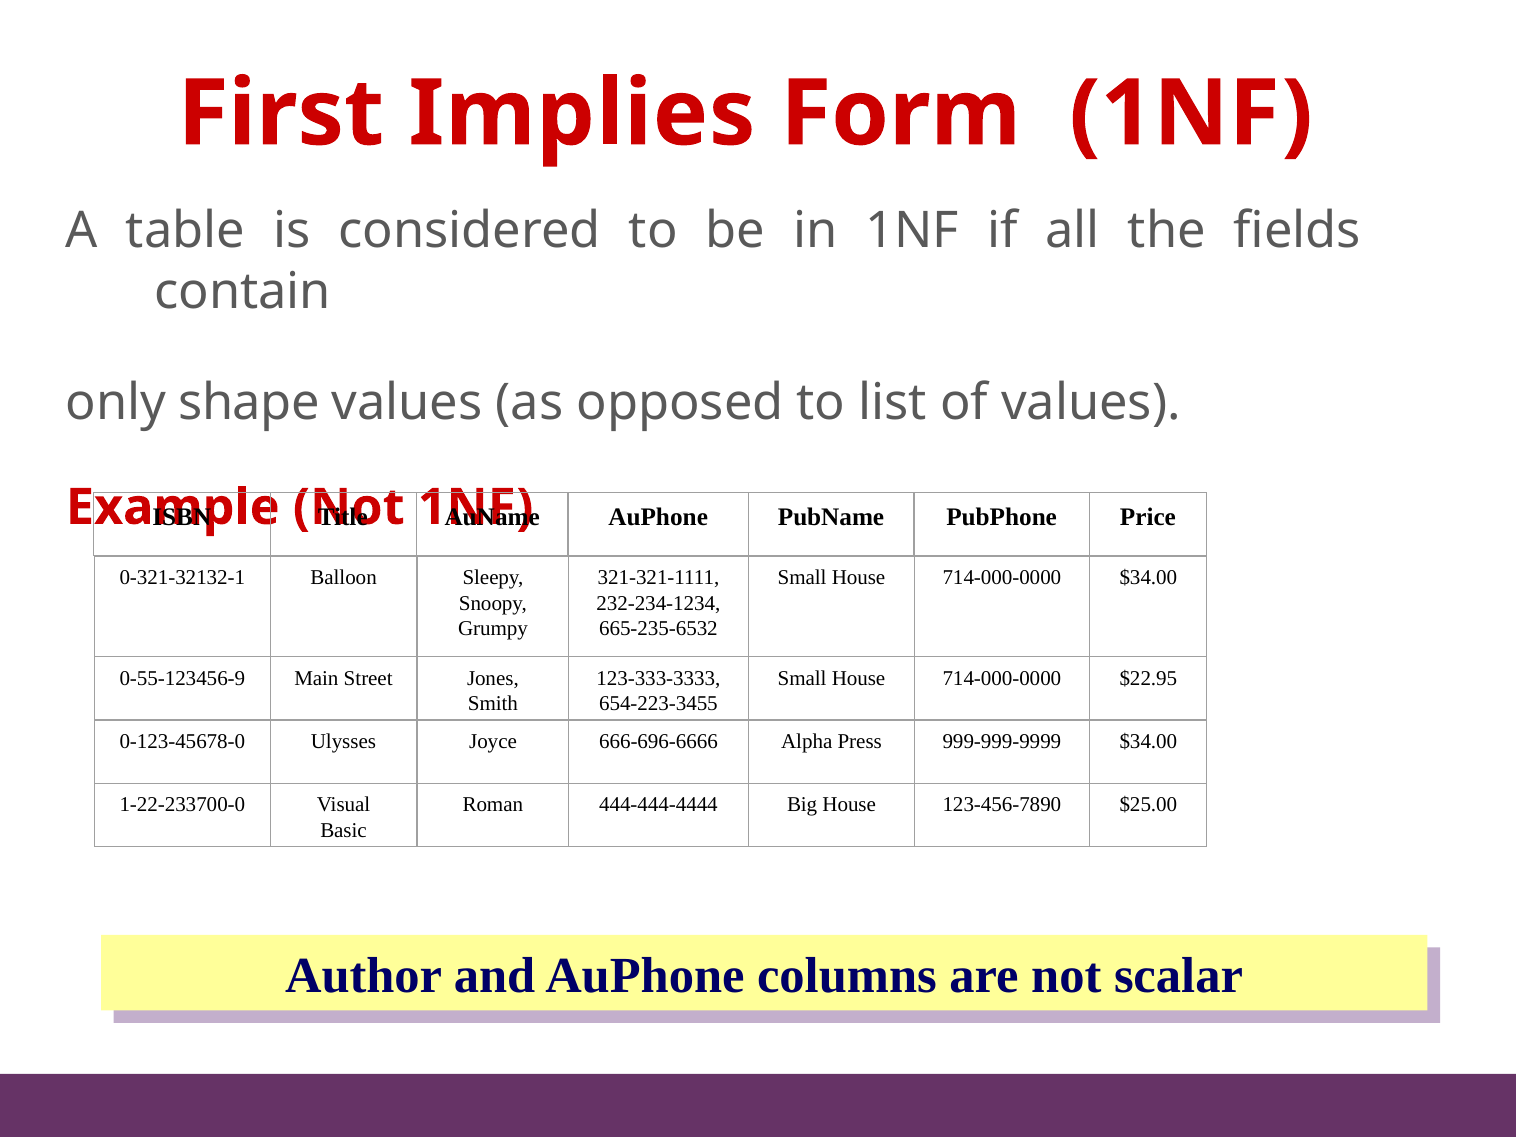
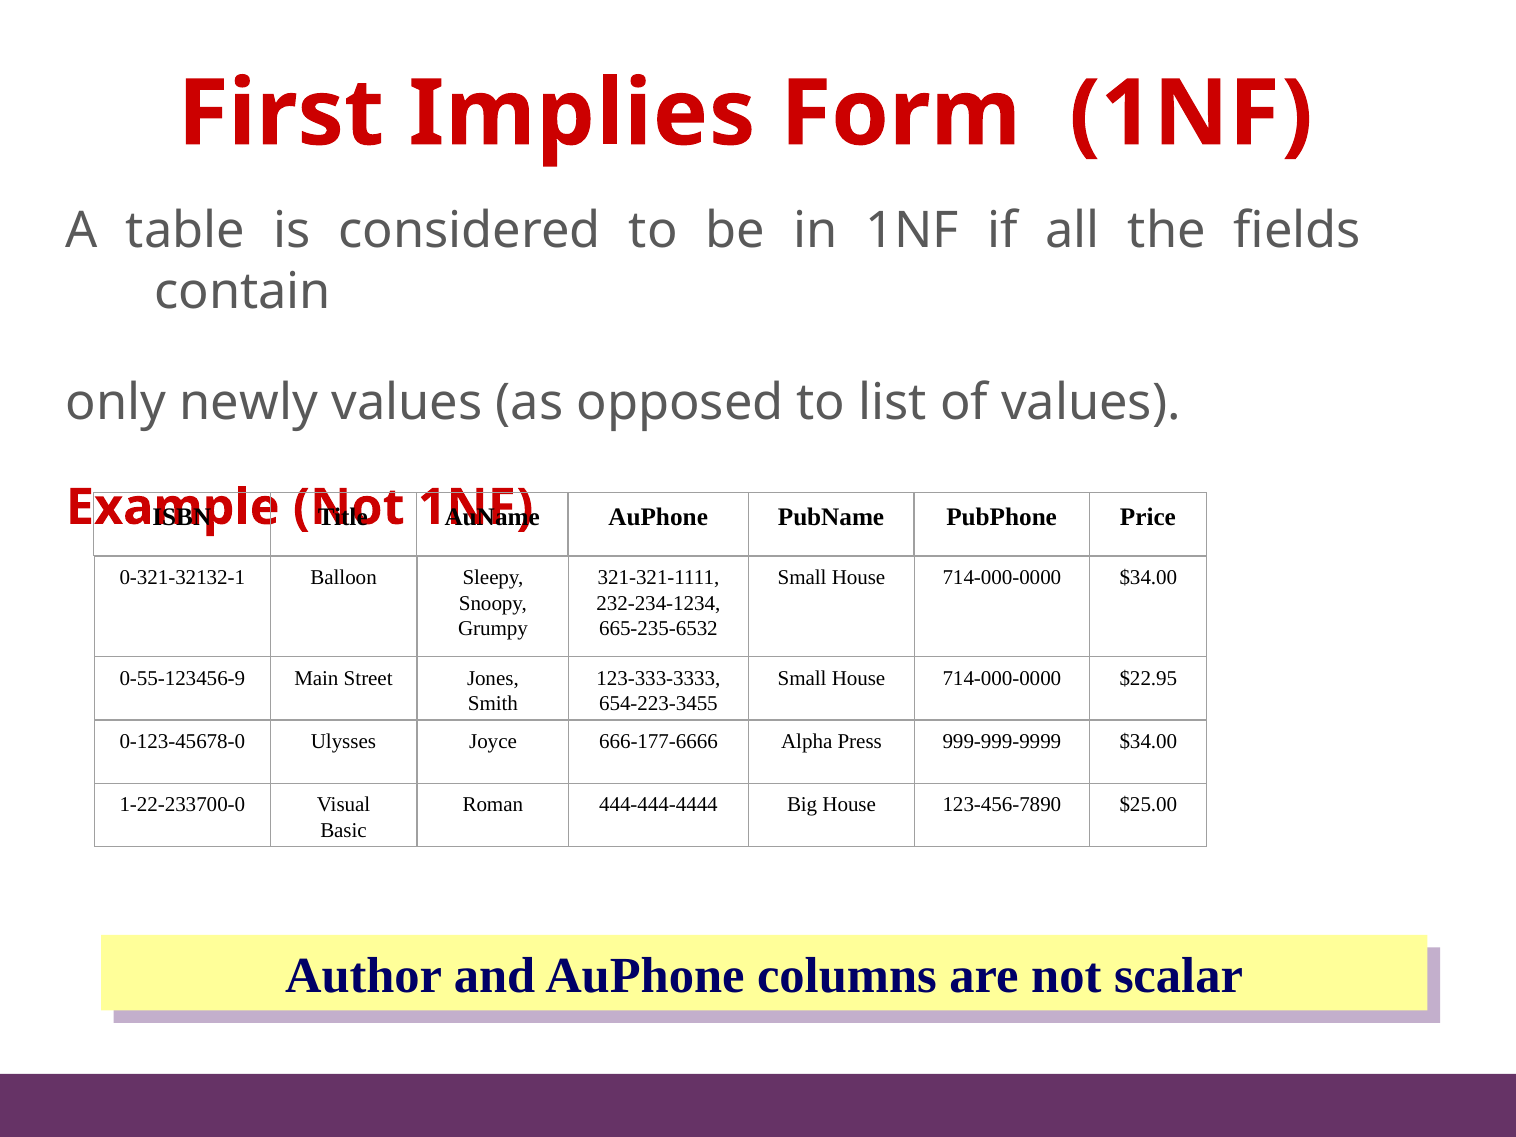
shape: shape -> newly (249, 403)
666-696-6666: 666-696-6666 -> 666-177-6666 (658, 742)
